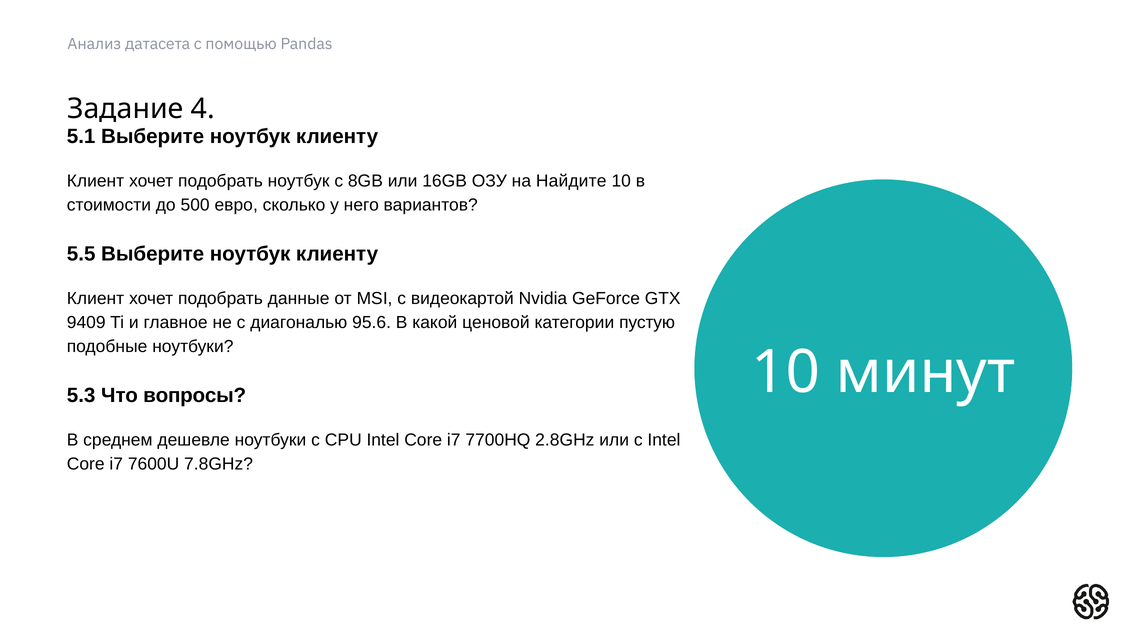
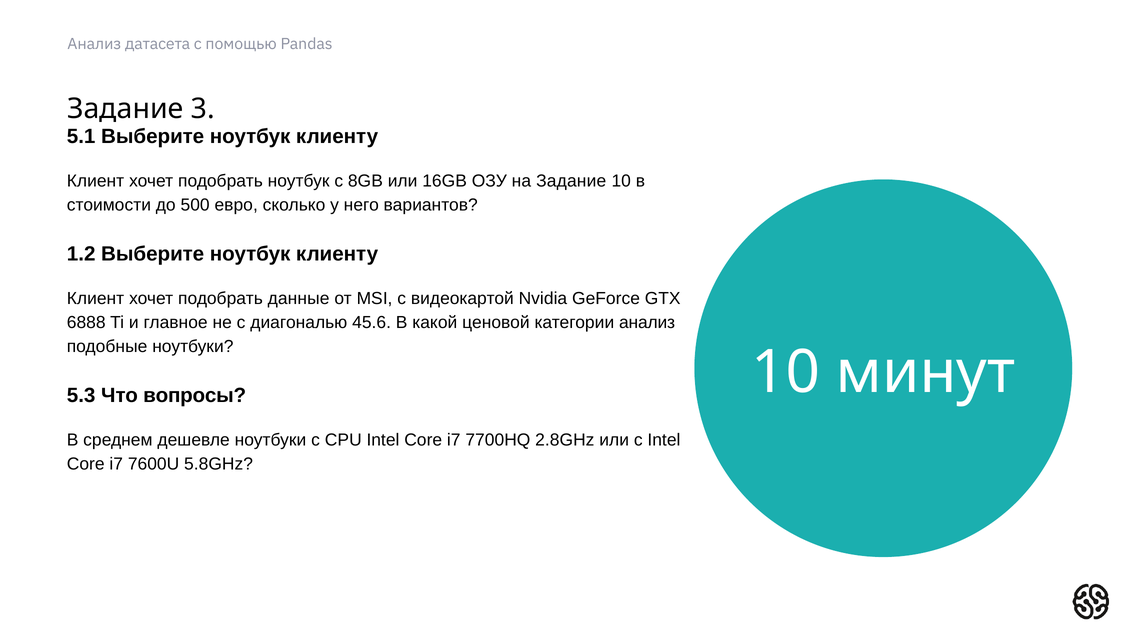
4: 4 -> 3 (203, 109)
на Найдите: Найдите -> Задание (571, 181)
5.5: 5.5 -> 1.2 (81, 254)
9409: 9409 -> 6888 (86, 323)
95.6: 95.6 -> 45.6 (372, 323)
категории пустую: пустую -> анализ (647, 323)
7.8GHz: 7.8GHz -> 5.8GHz (219, 464)
